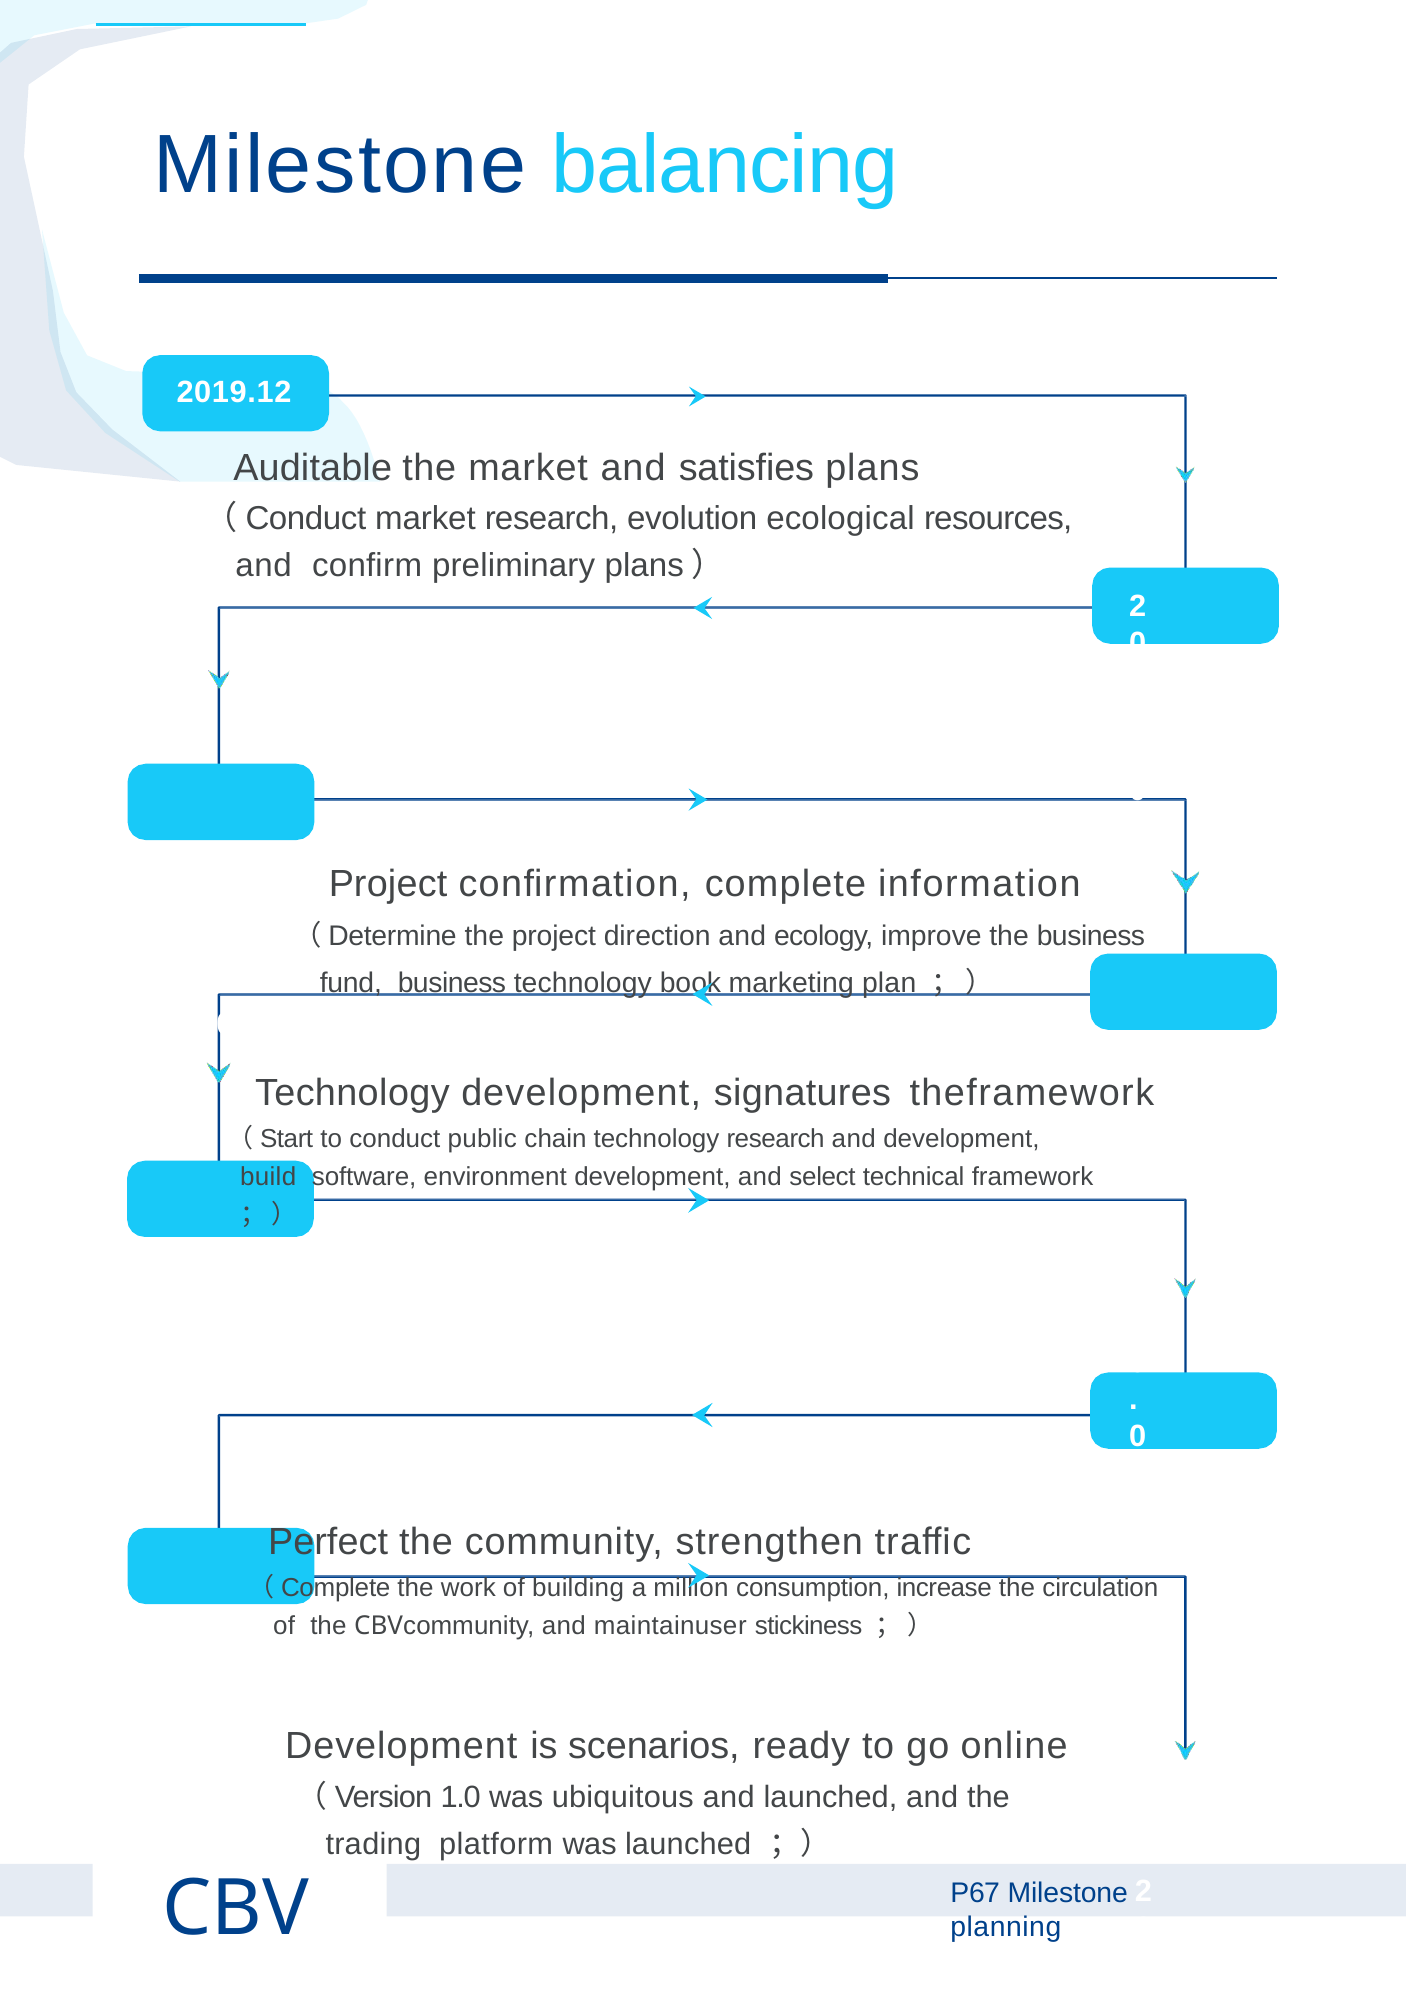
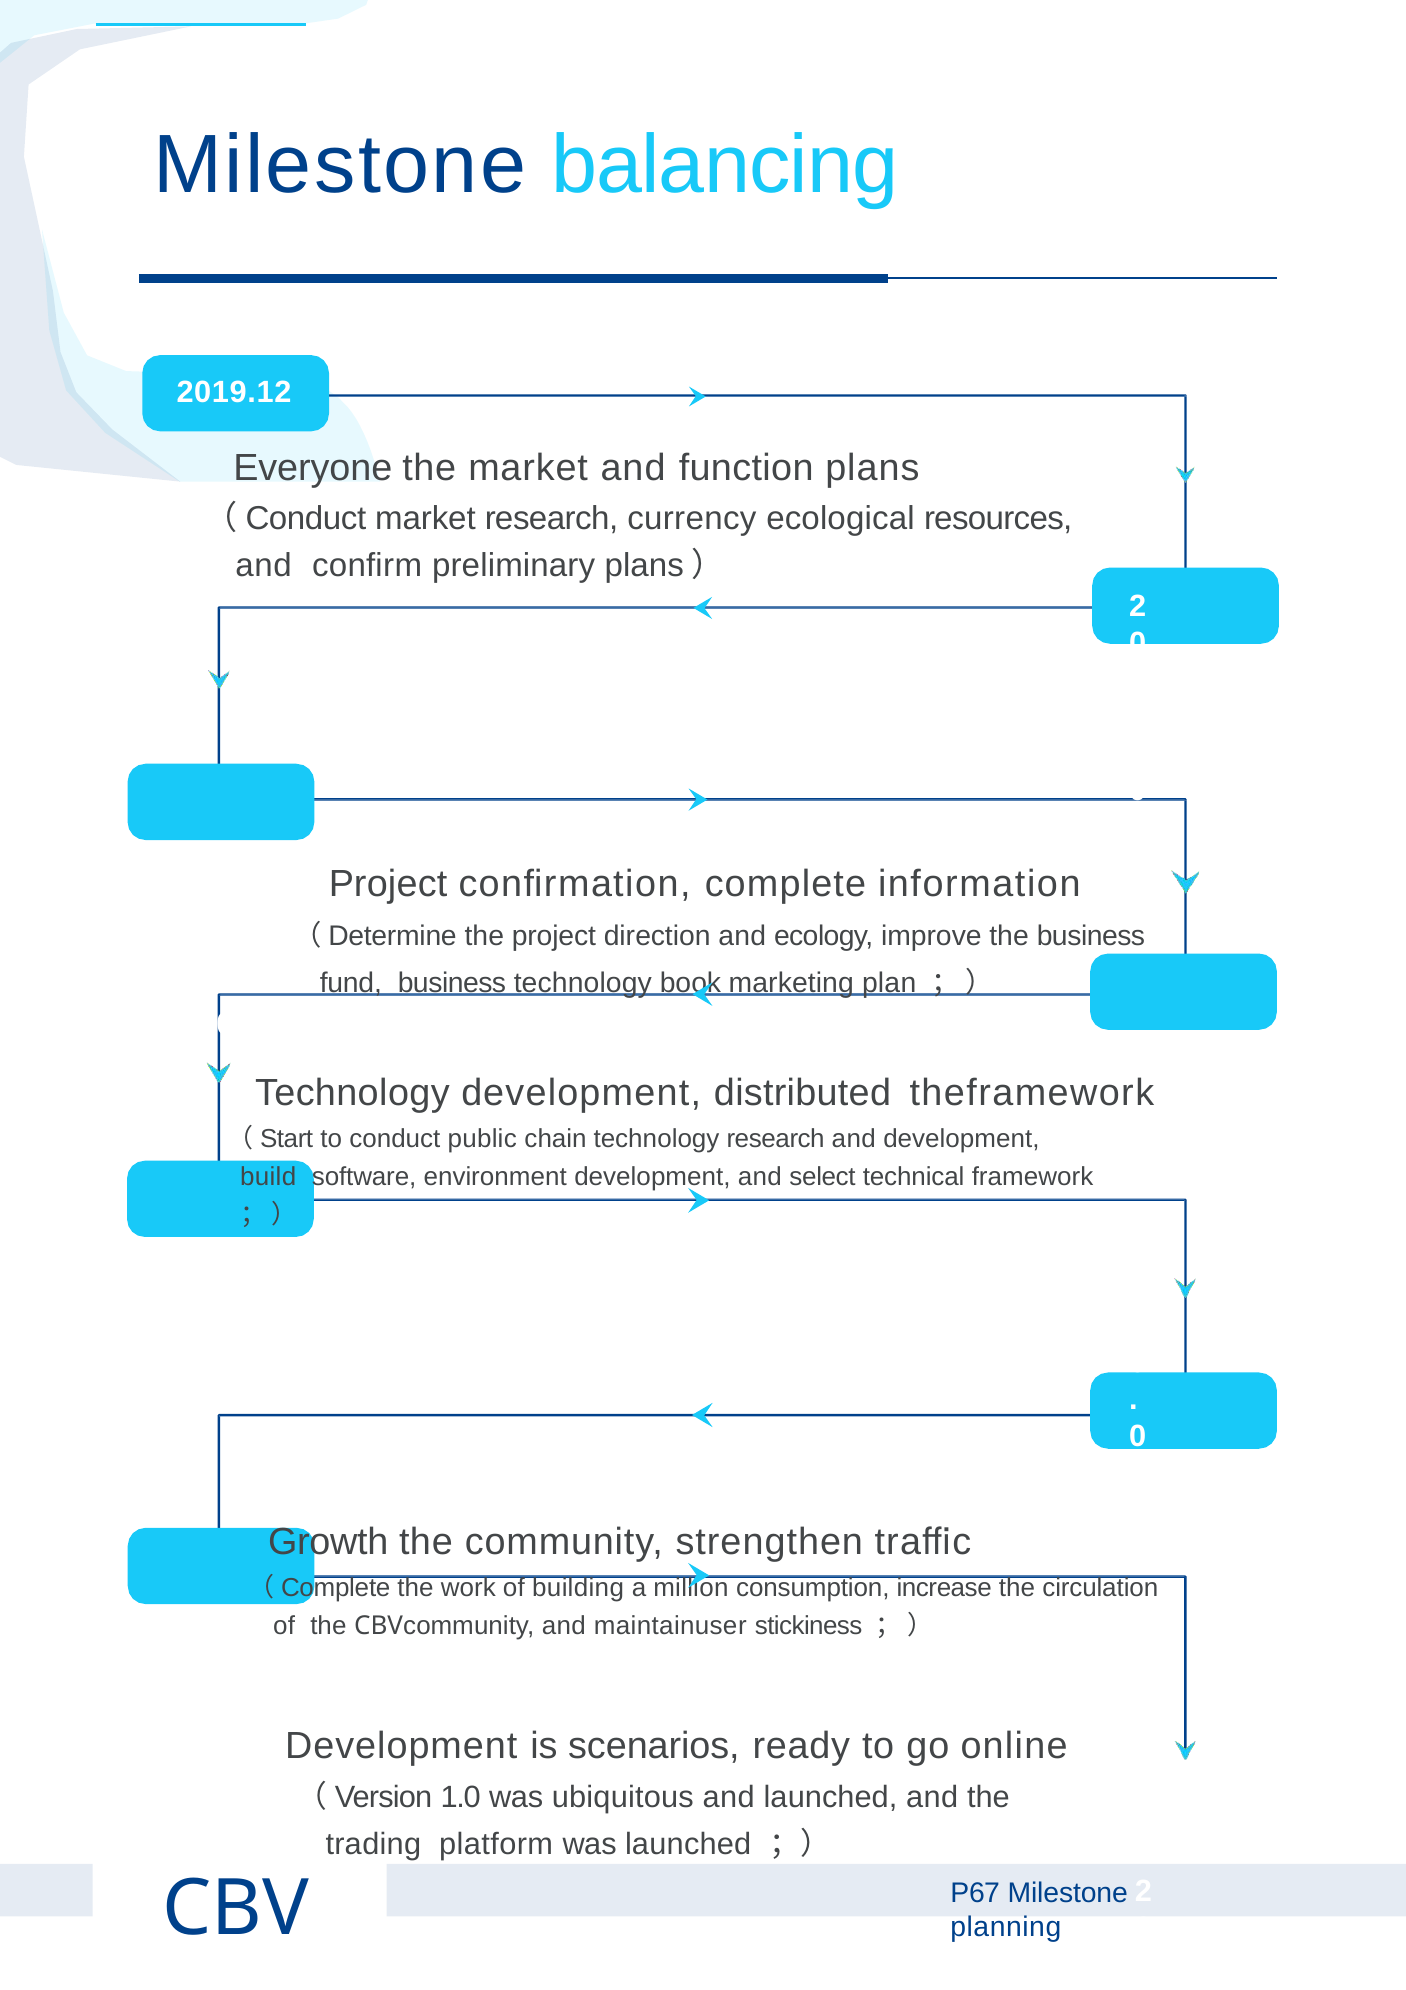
Auditable: Auditable -> Everyone (313, 468)
satisﬁes: satisﬁes -> function (746, 468)
evolution: evolution -> currency (692, 518)
signatures: signatures -> distributed (803, 1093)
Perfect: Perfect -> Growth (328, 1542)
